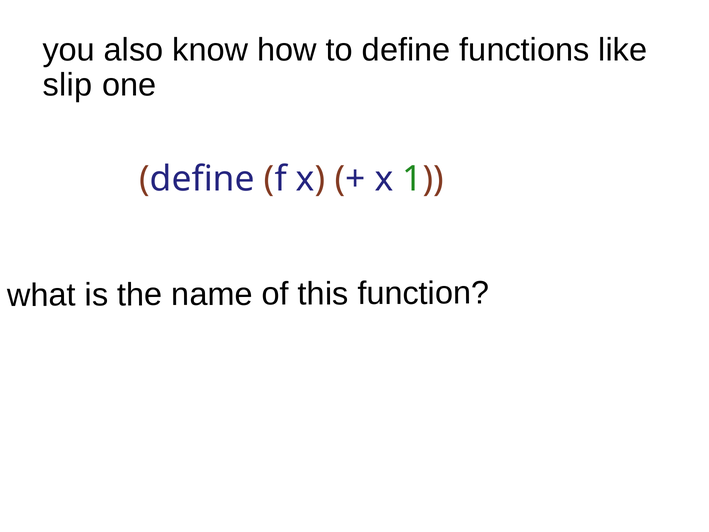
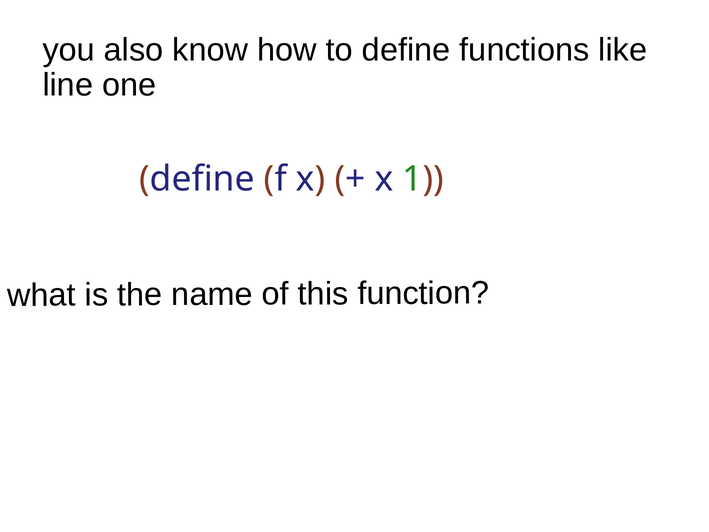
slip: slip -> line (68, 85)
